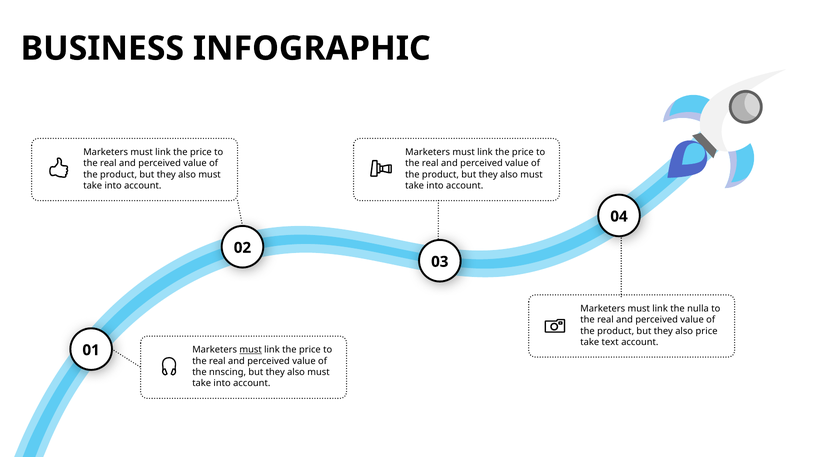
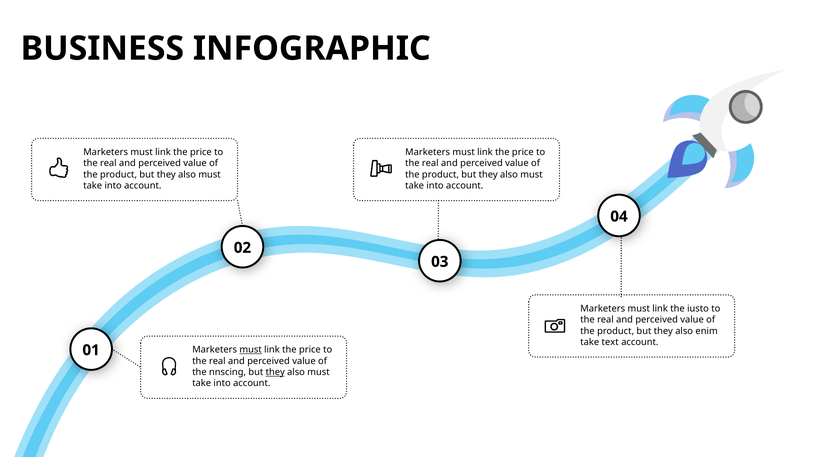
nulla: nulla -> iusto (698, 309)
also price: price -> enim (707, 331)
they underline: none -> present (275, 372)
